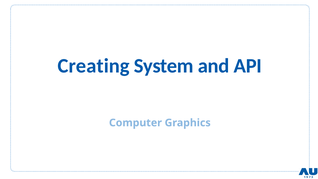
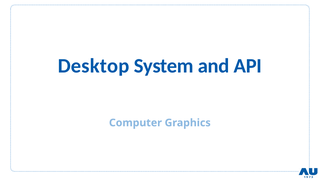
Creating: Creating -> Desktop (94, 66)
